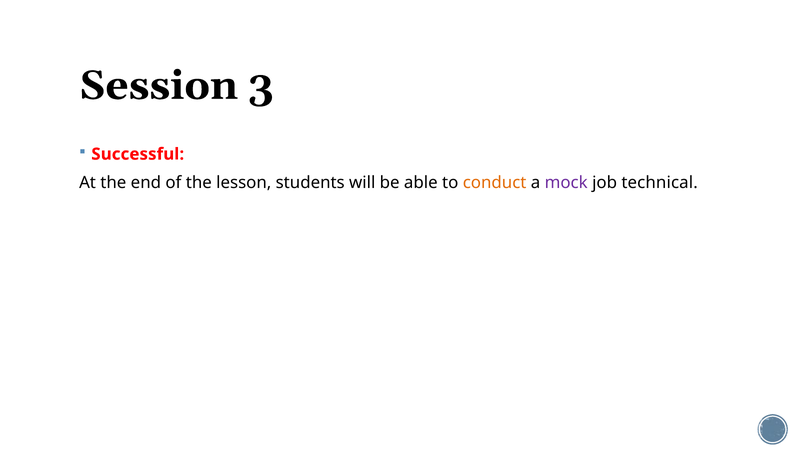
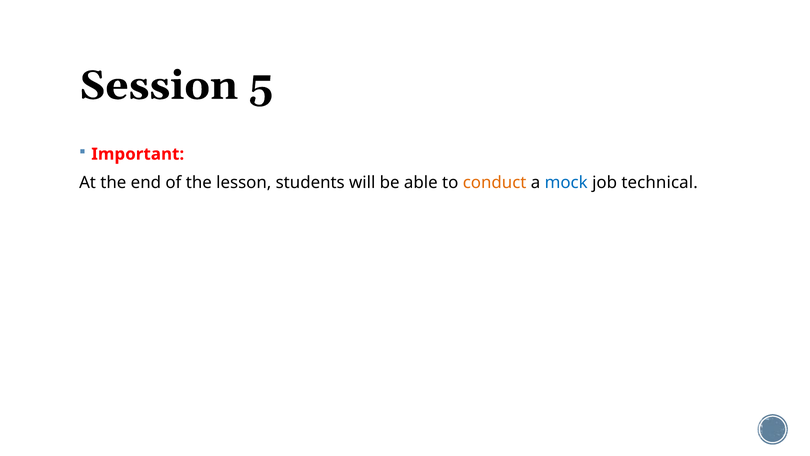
3: 3 -> 5 (261, 85)
Successful: Successful -> Important (138, 154)
mock colour: purple -> blue (566, 182)
